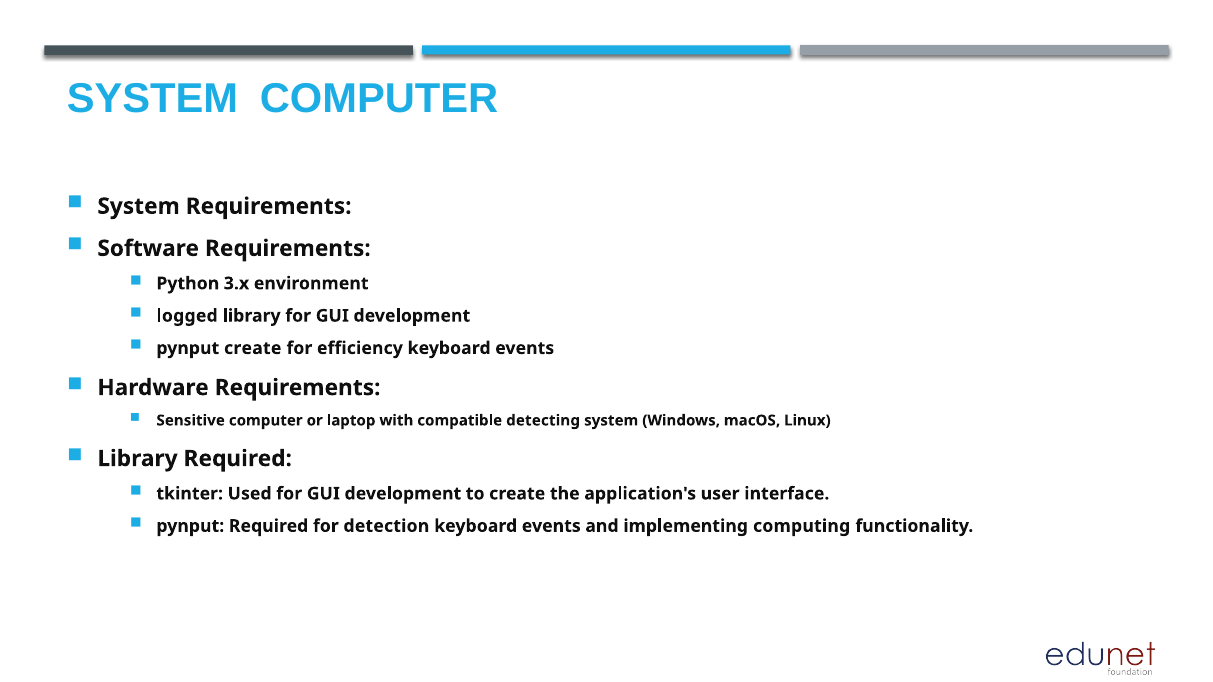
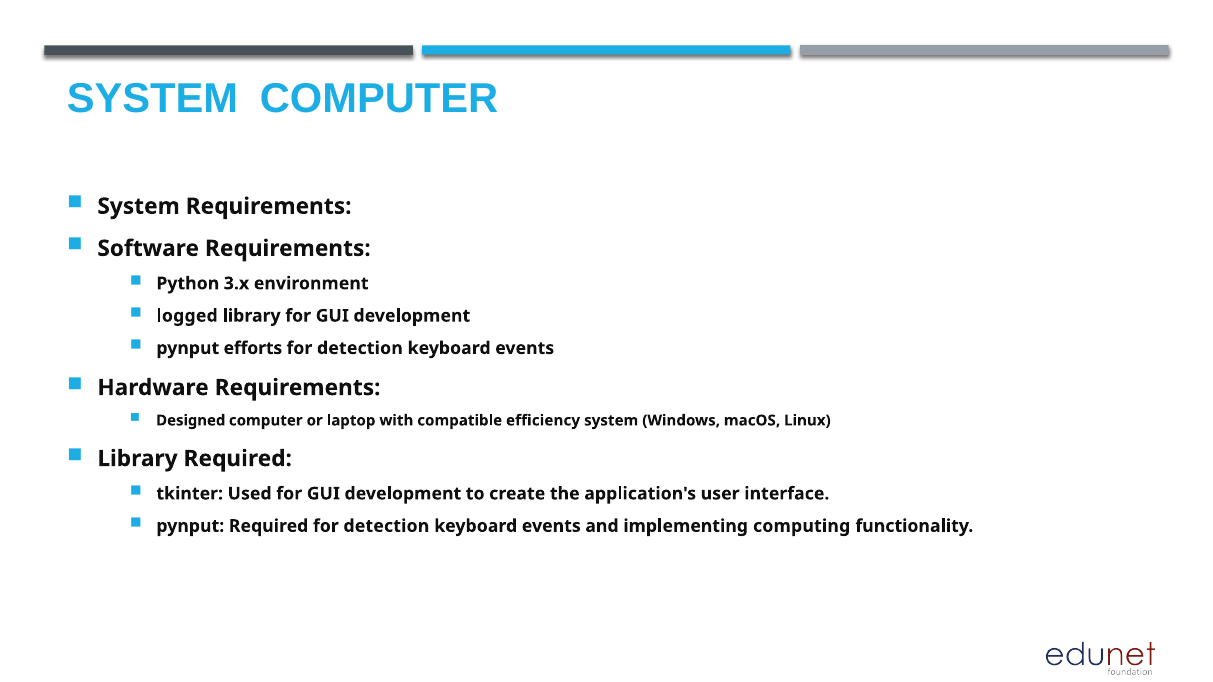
pynput create: create -> efforts (253, 348)
efficiency: efficiency -> detection (360, 348)
Sensitive: Sensitive -> Designed (191, 421)
detecting: detecting -> efficiency (543, 421)
